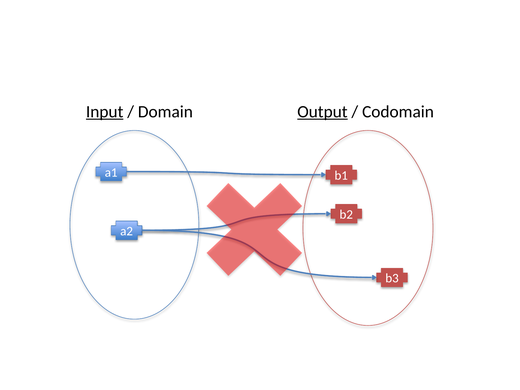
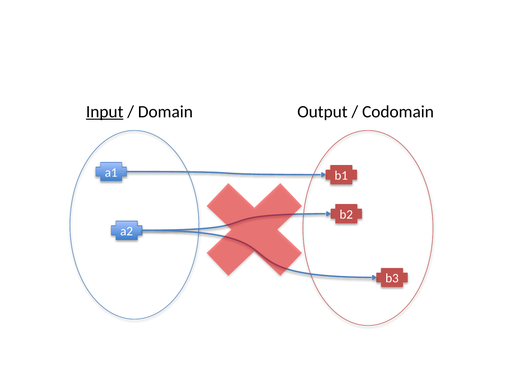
Output underline: present -> none (322, 112)
